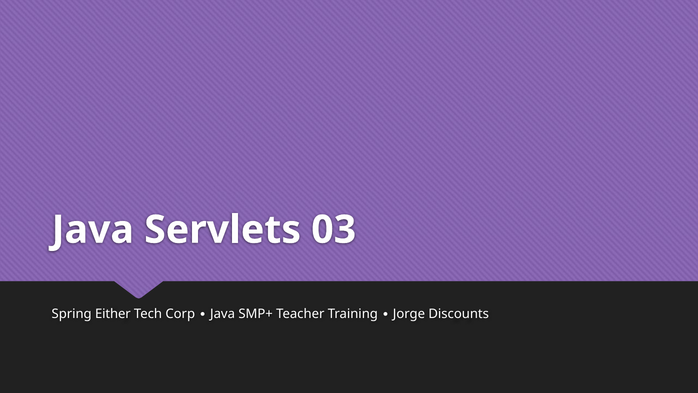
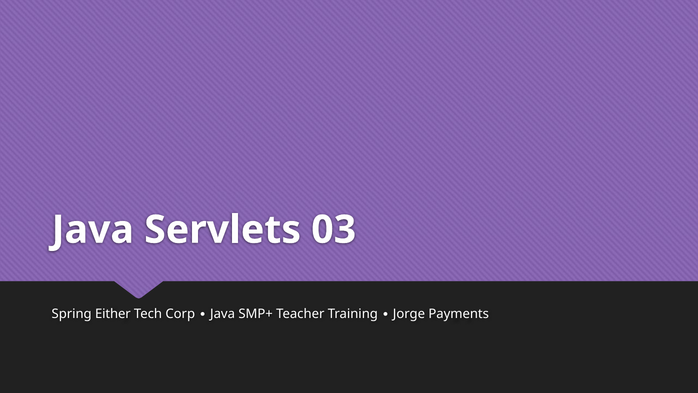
Discounts: Discounts -> Payments (459, 314)
